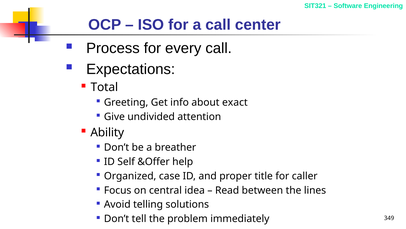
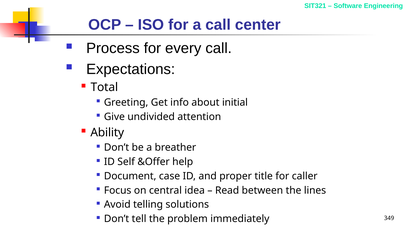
exact: exact -> initial (235, 102)
Organized: Organized -> Document (130, 176)
